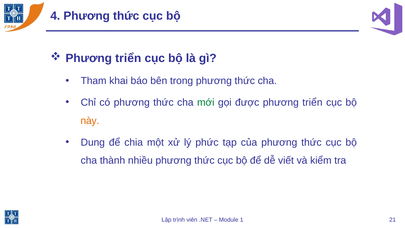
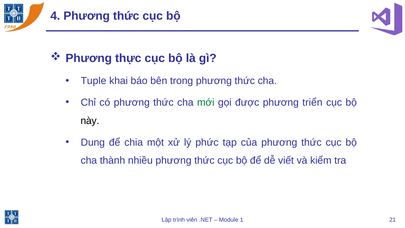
triển: triển -> thực (128, 58)
Tham: Tham -> Tuple (94, 81)
này colour: orange -> black (90, 121)
